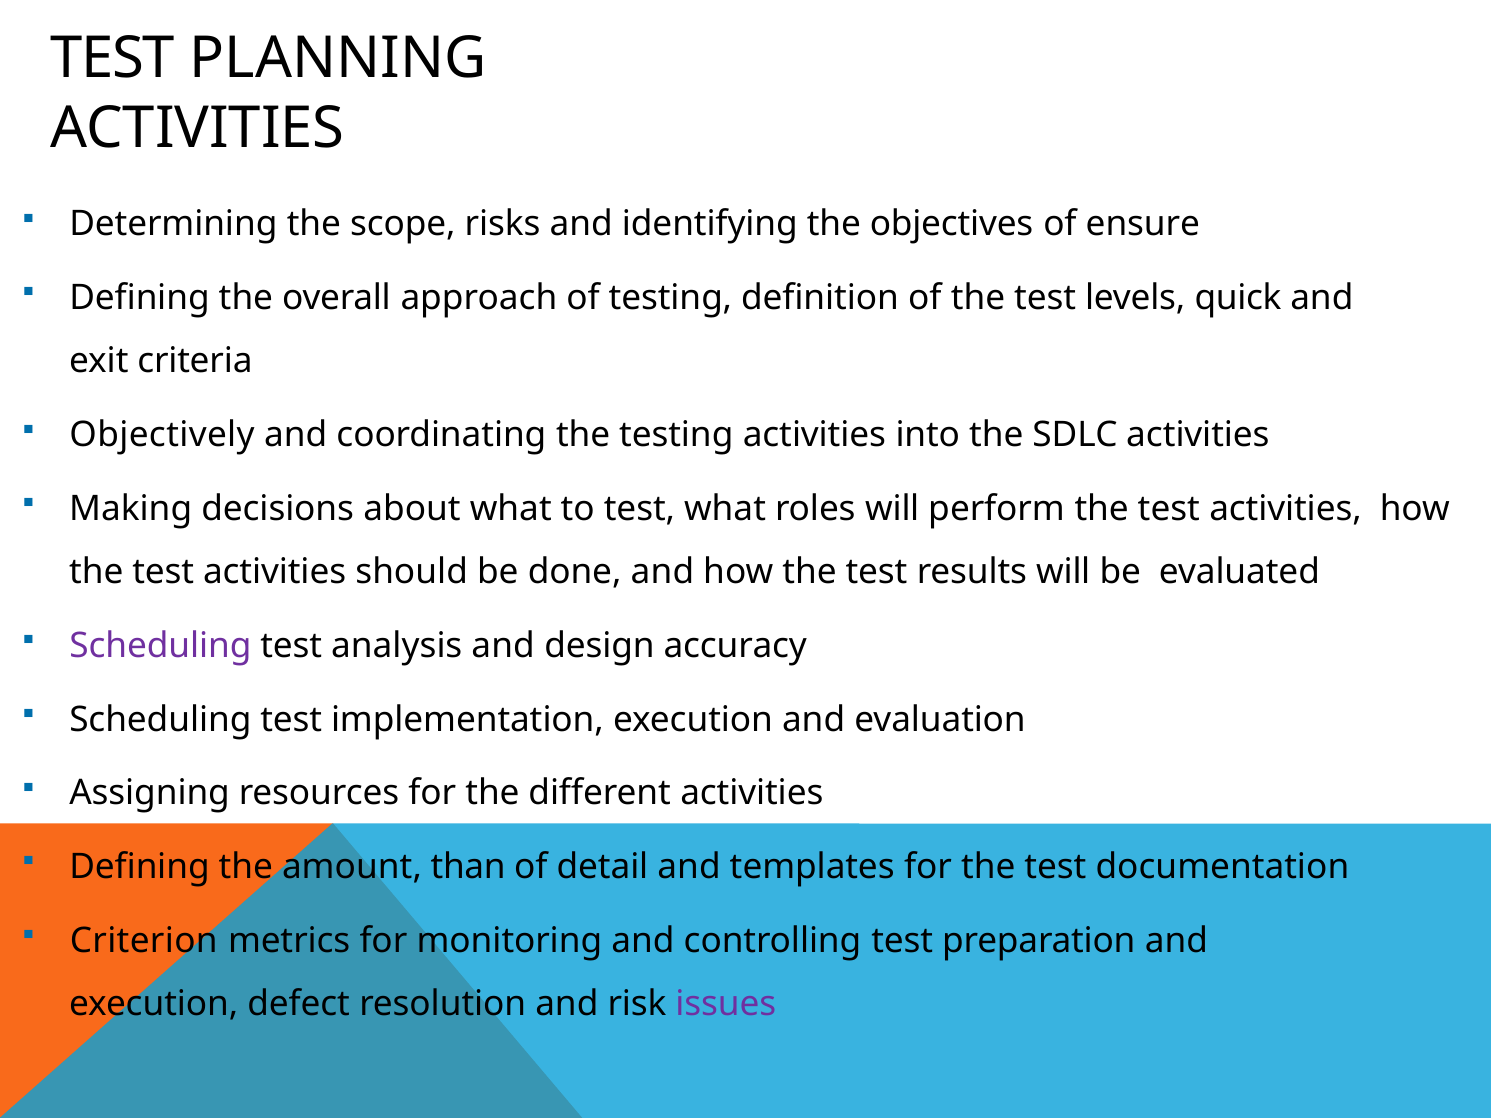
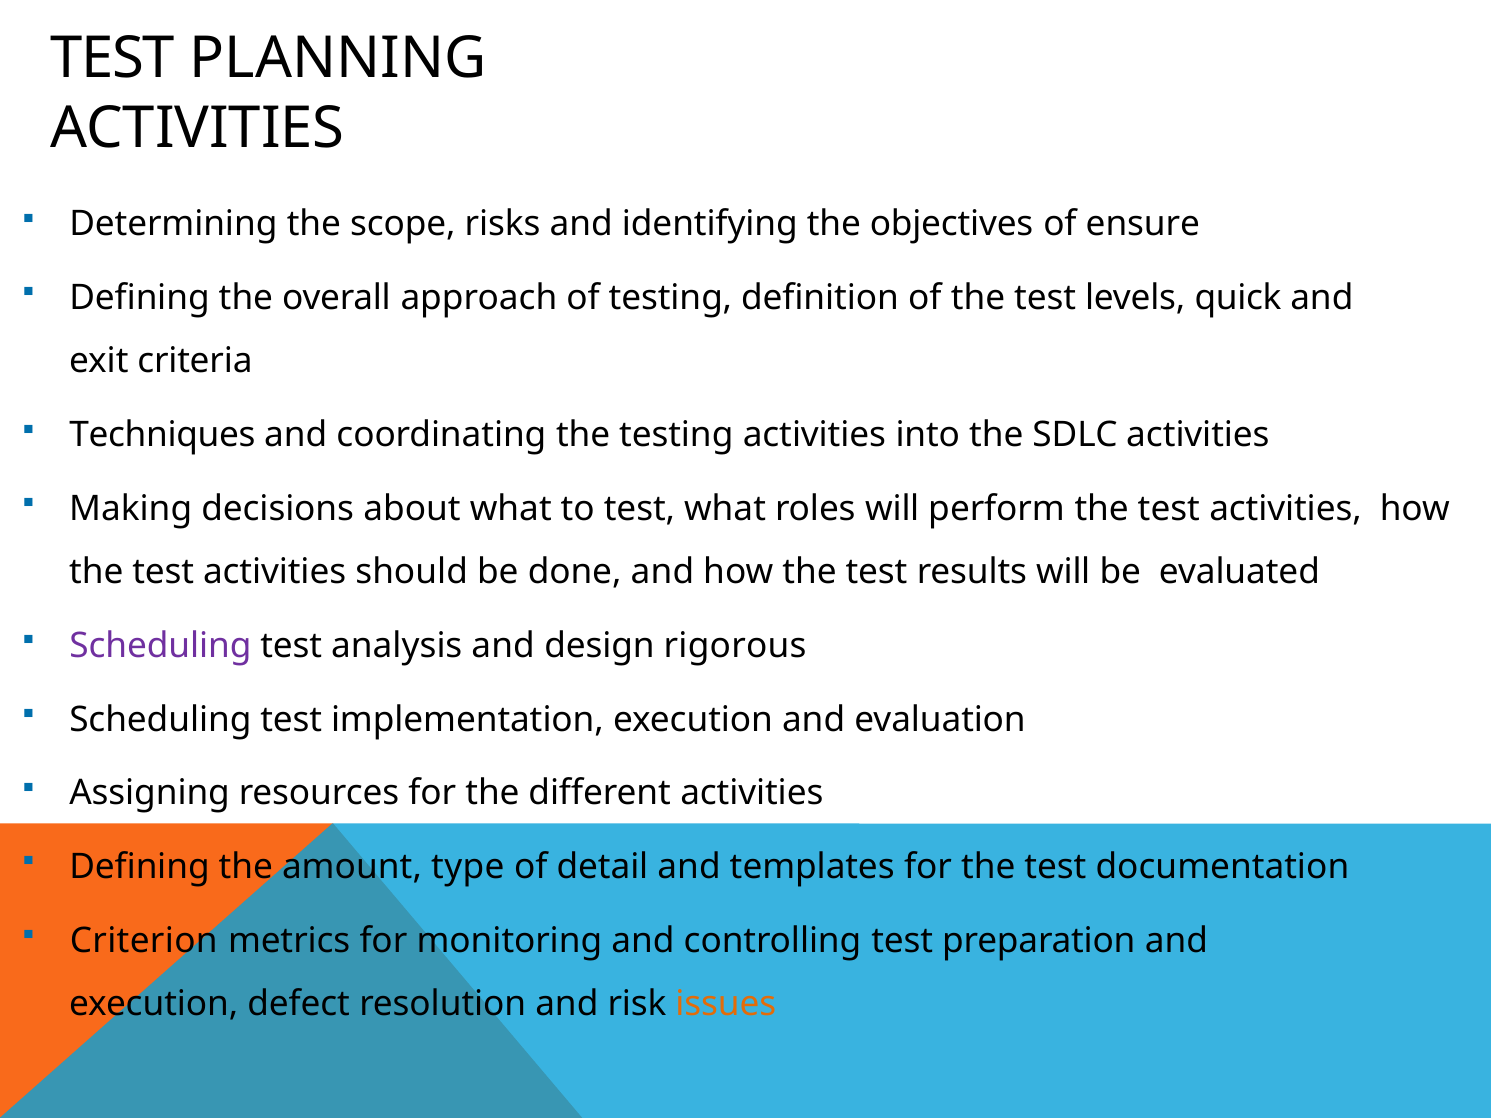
Objectively: Objectively -> Techniques (162, 435)
accuracy: accuracy -> rigorous (735, 646)
than: than -> type (468, 867)
issues colour: purple -> orange (726, 1004)
